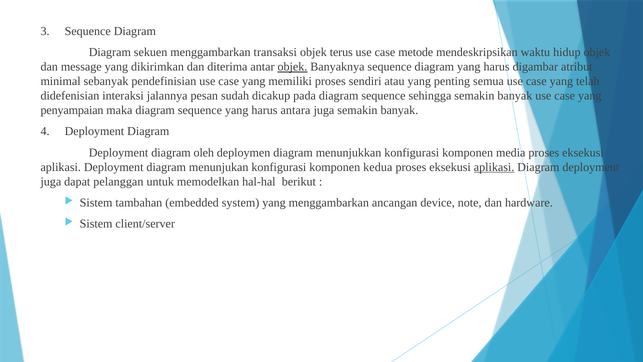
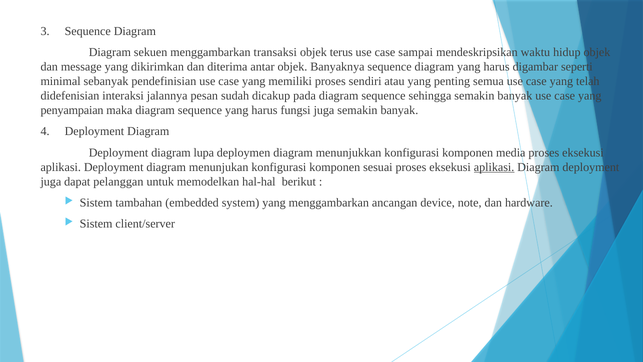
metode: metode -> sampai (416, 52)
objek underline: present -> none (292, 67)
atribut: atribut -> seperti (577, 67)
antara: antara -> fungsi (296, 110)
oleh: oleh -> lupa (204, 153)
kedua: kedua -> sesuai (378, 167)
